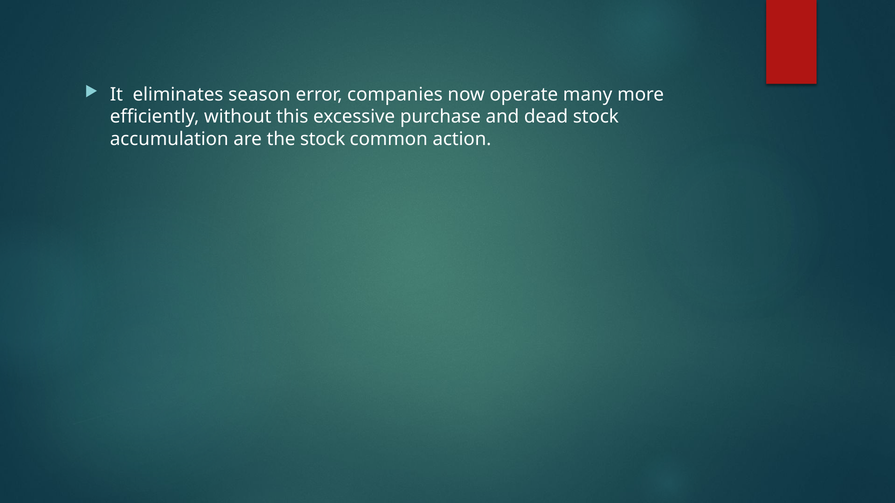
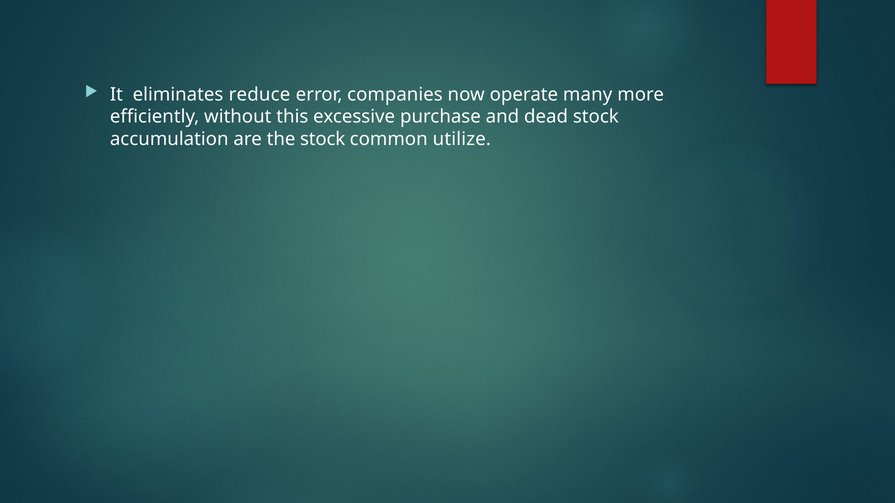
season: season -> reduce (259, 95)
action: action -> utilize (462, 139)
